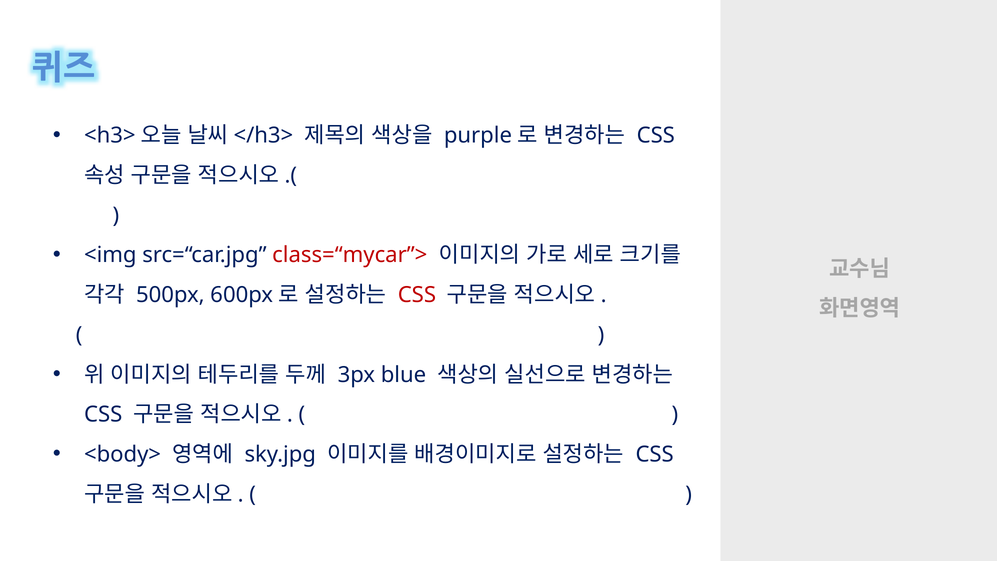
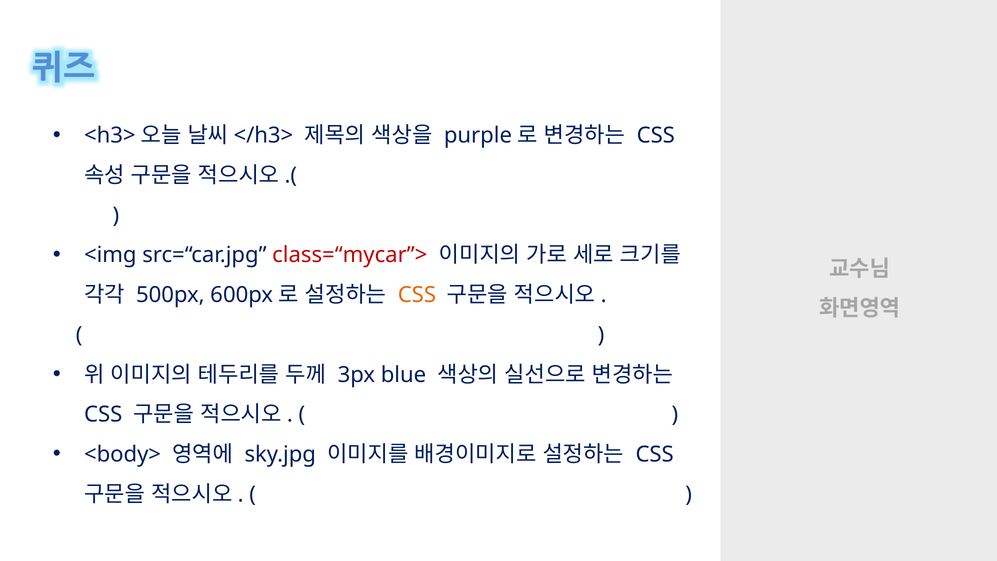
CSS colour: red -> orange (417, 295)
